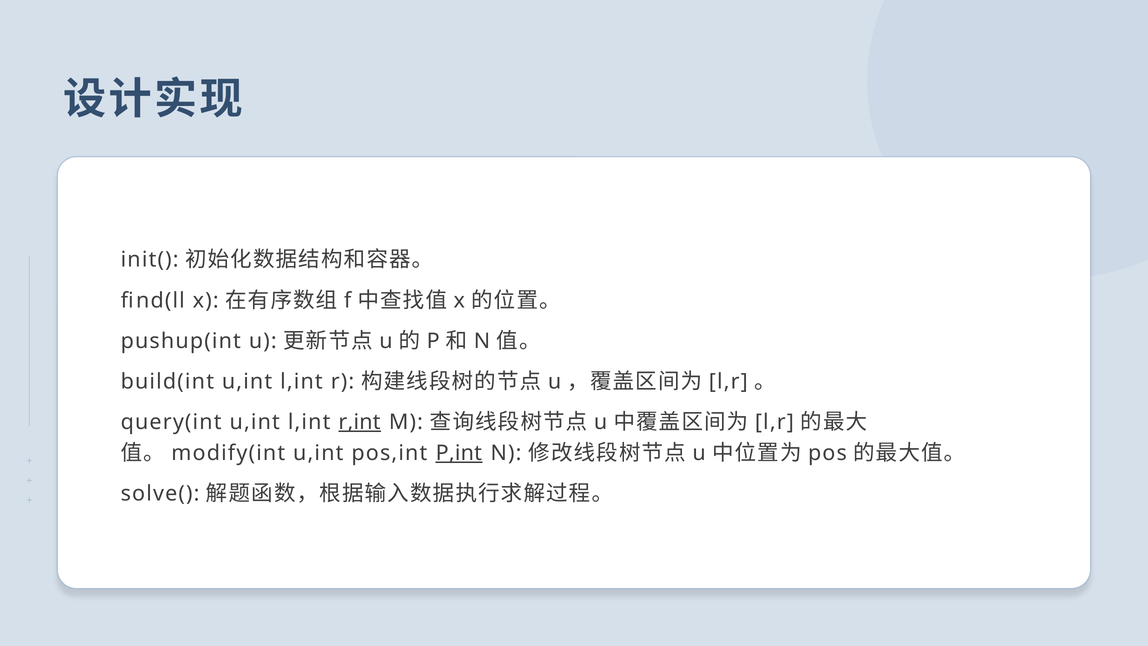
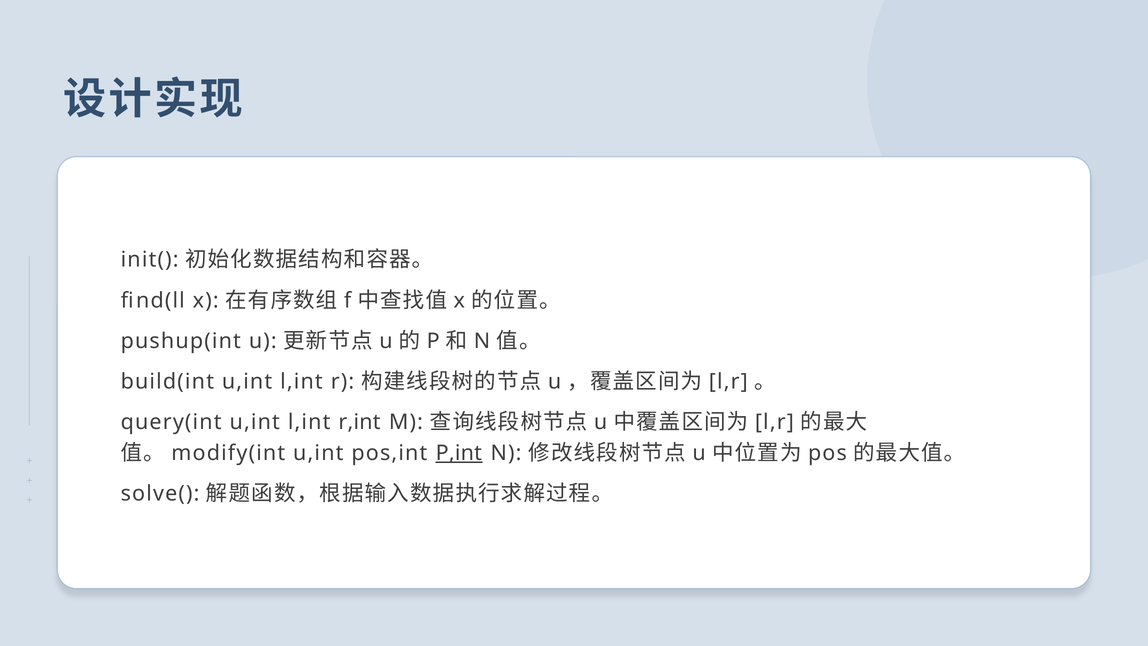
r,int underline: present -> none (360, 422)
